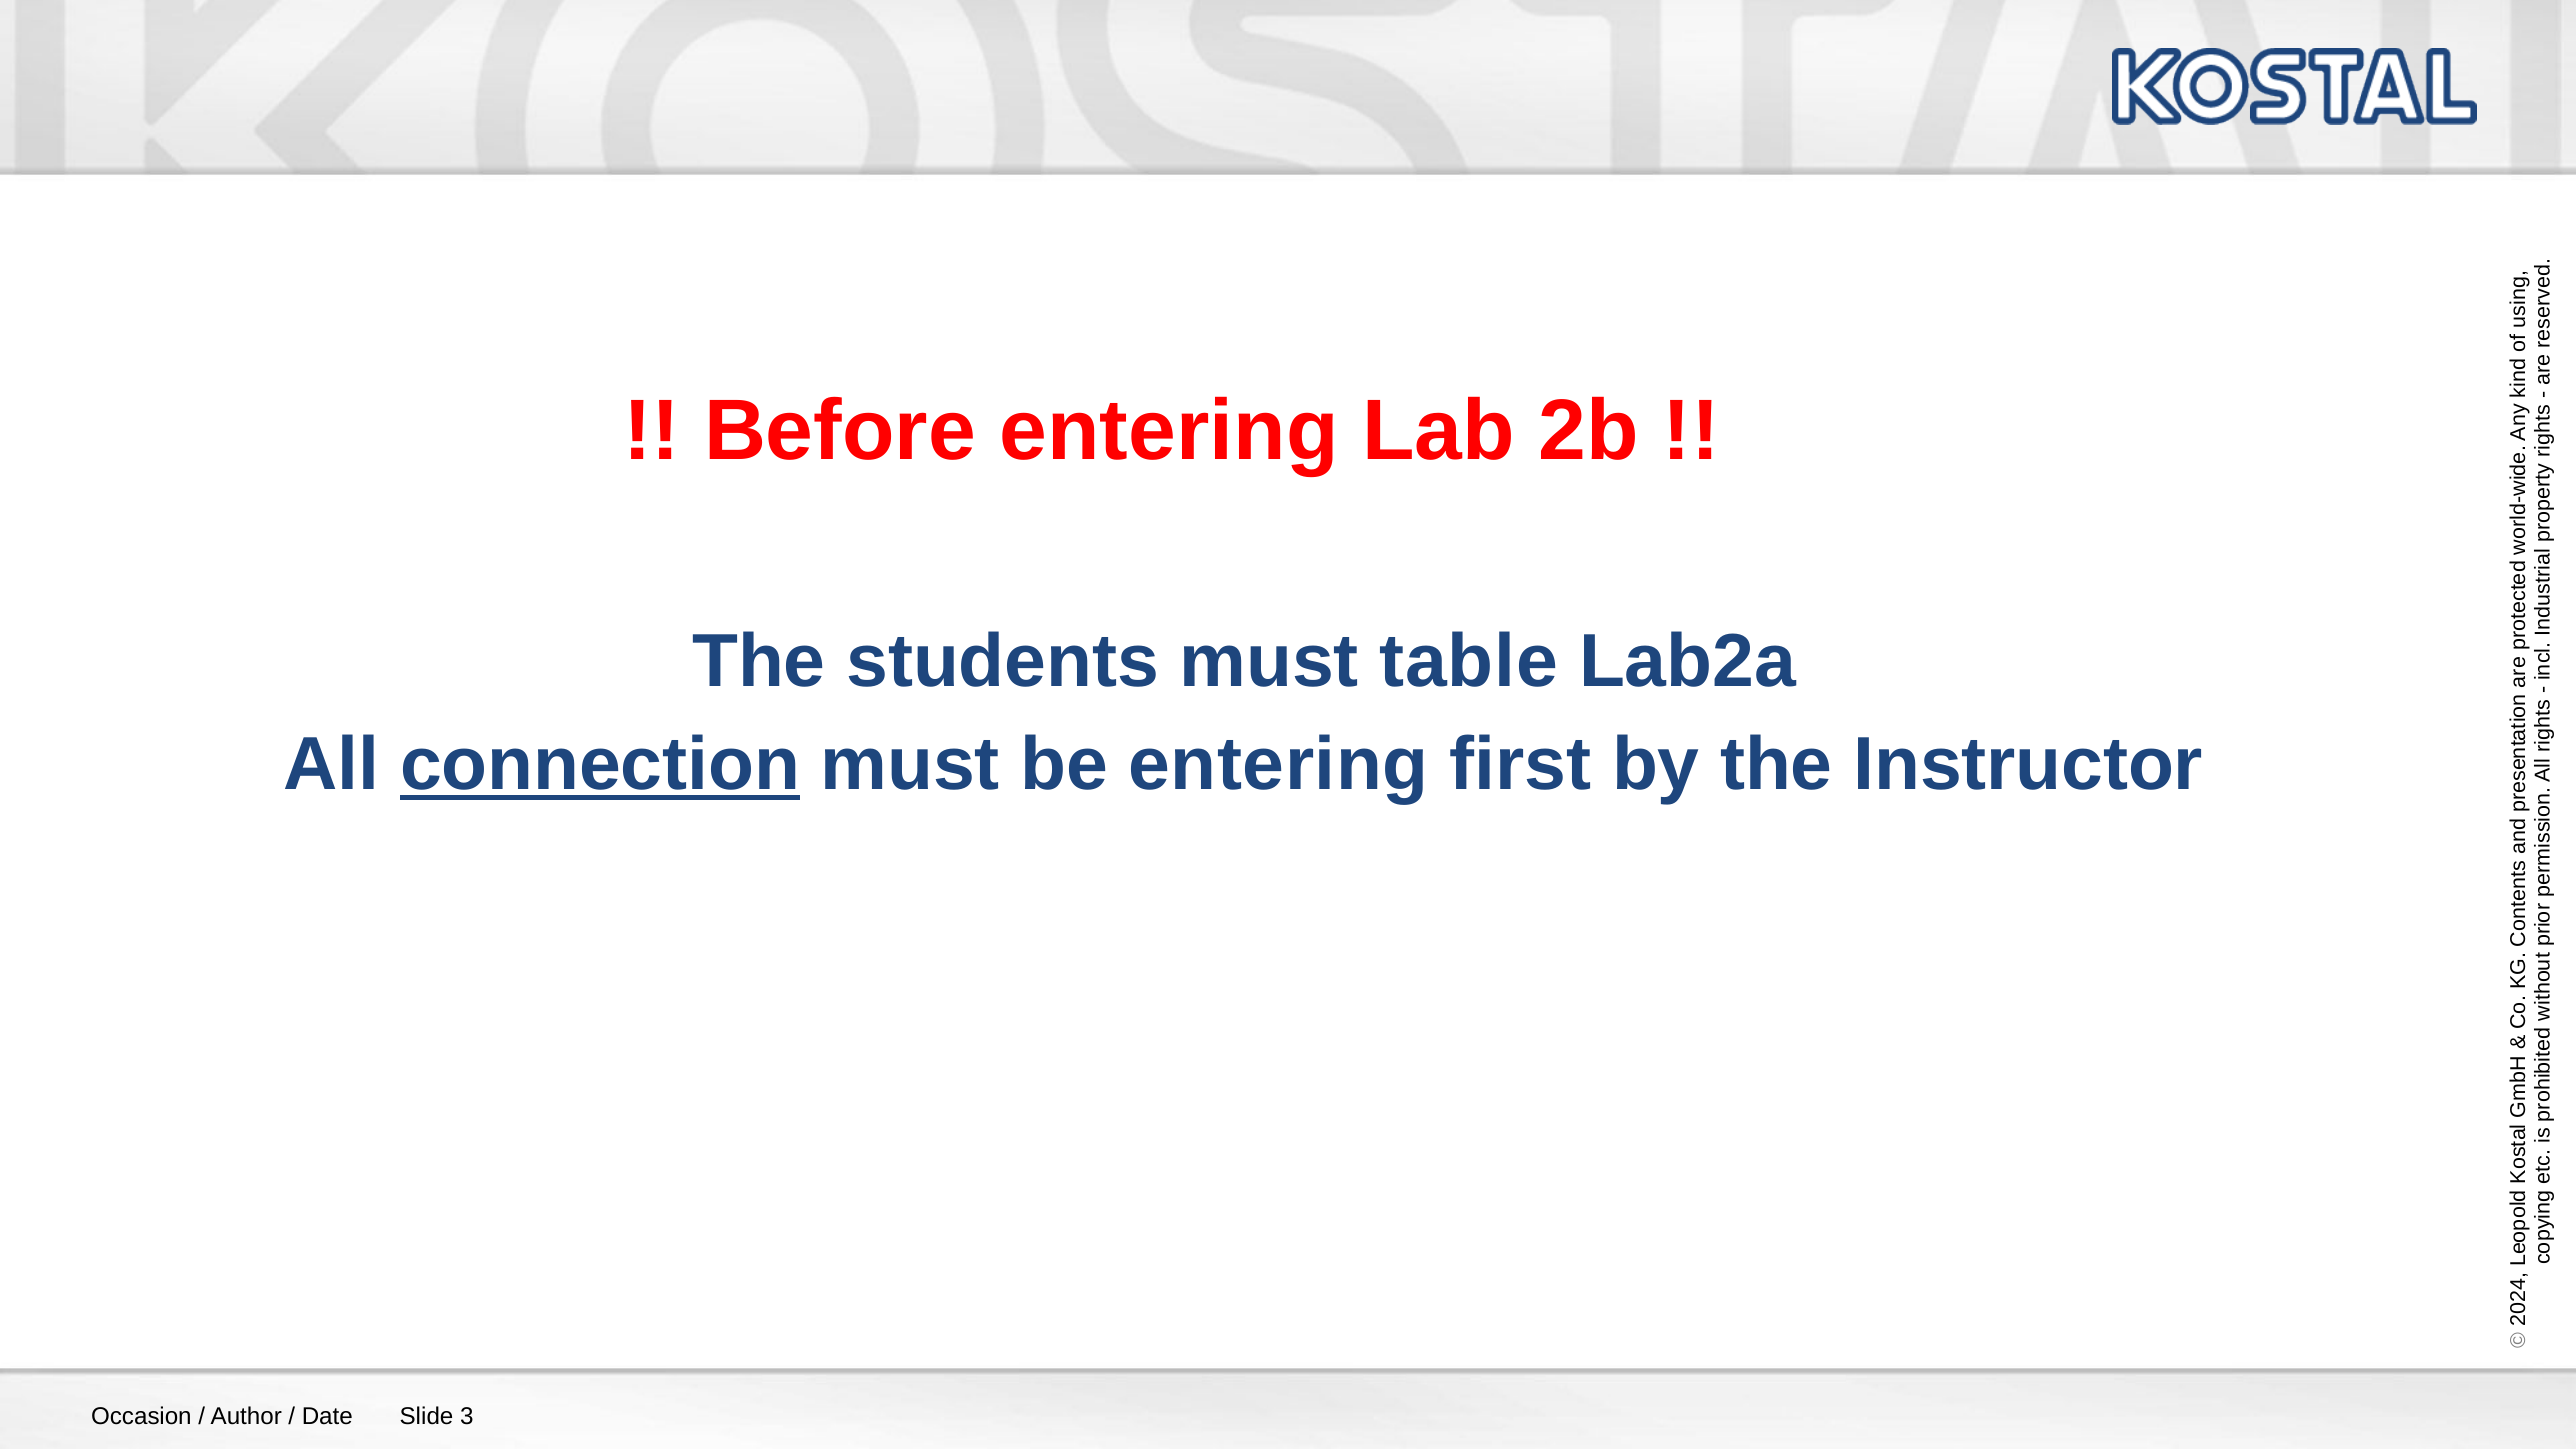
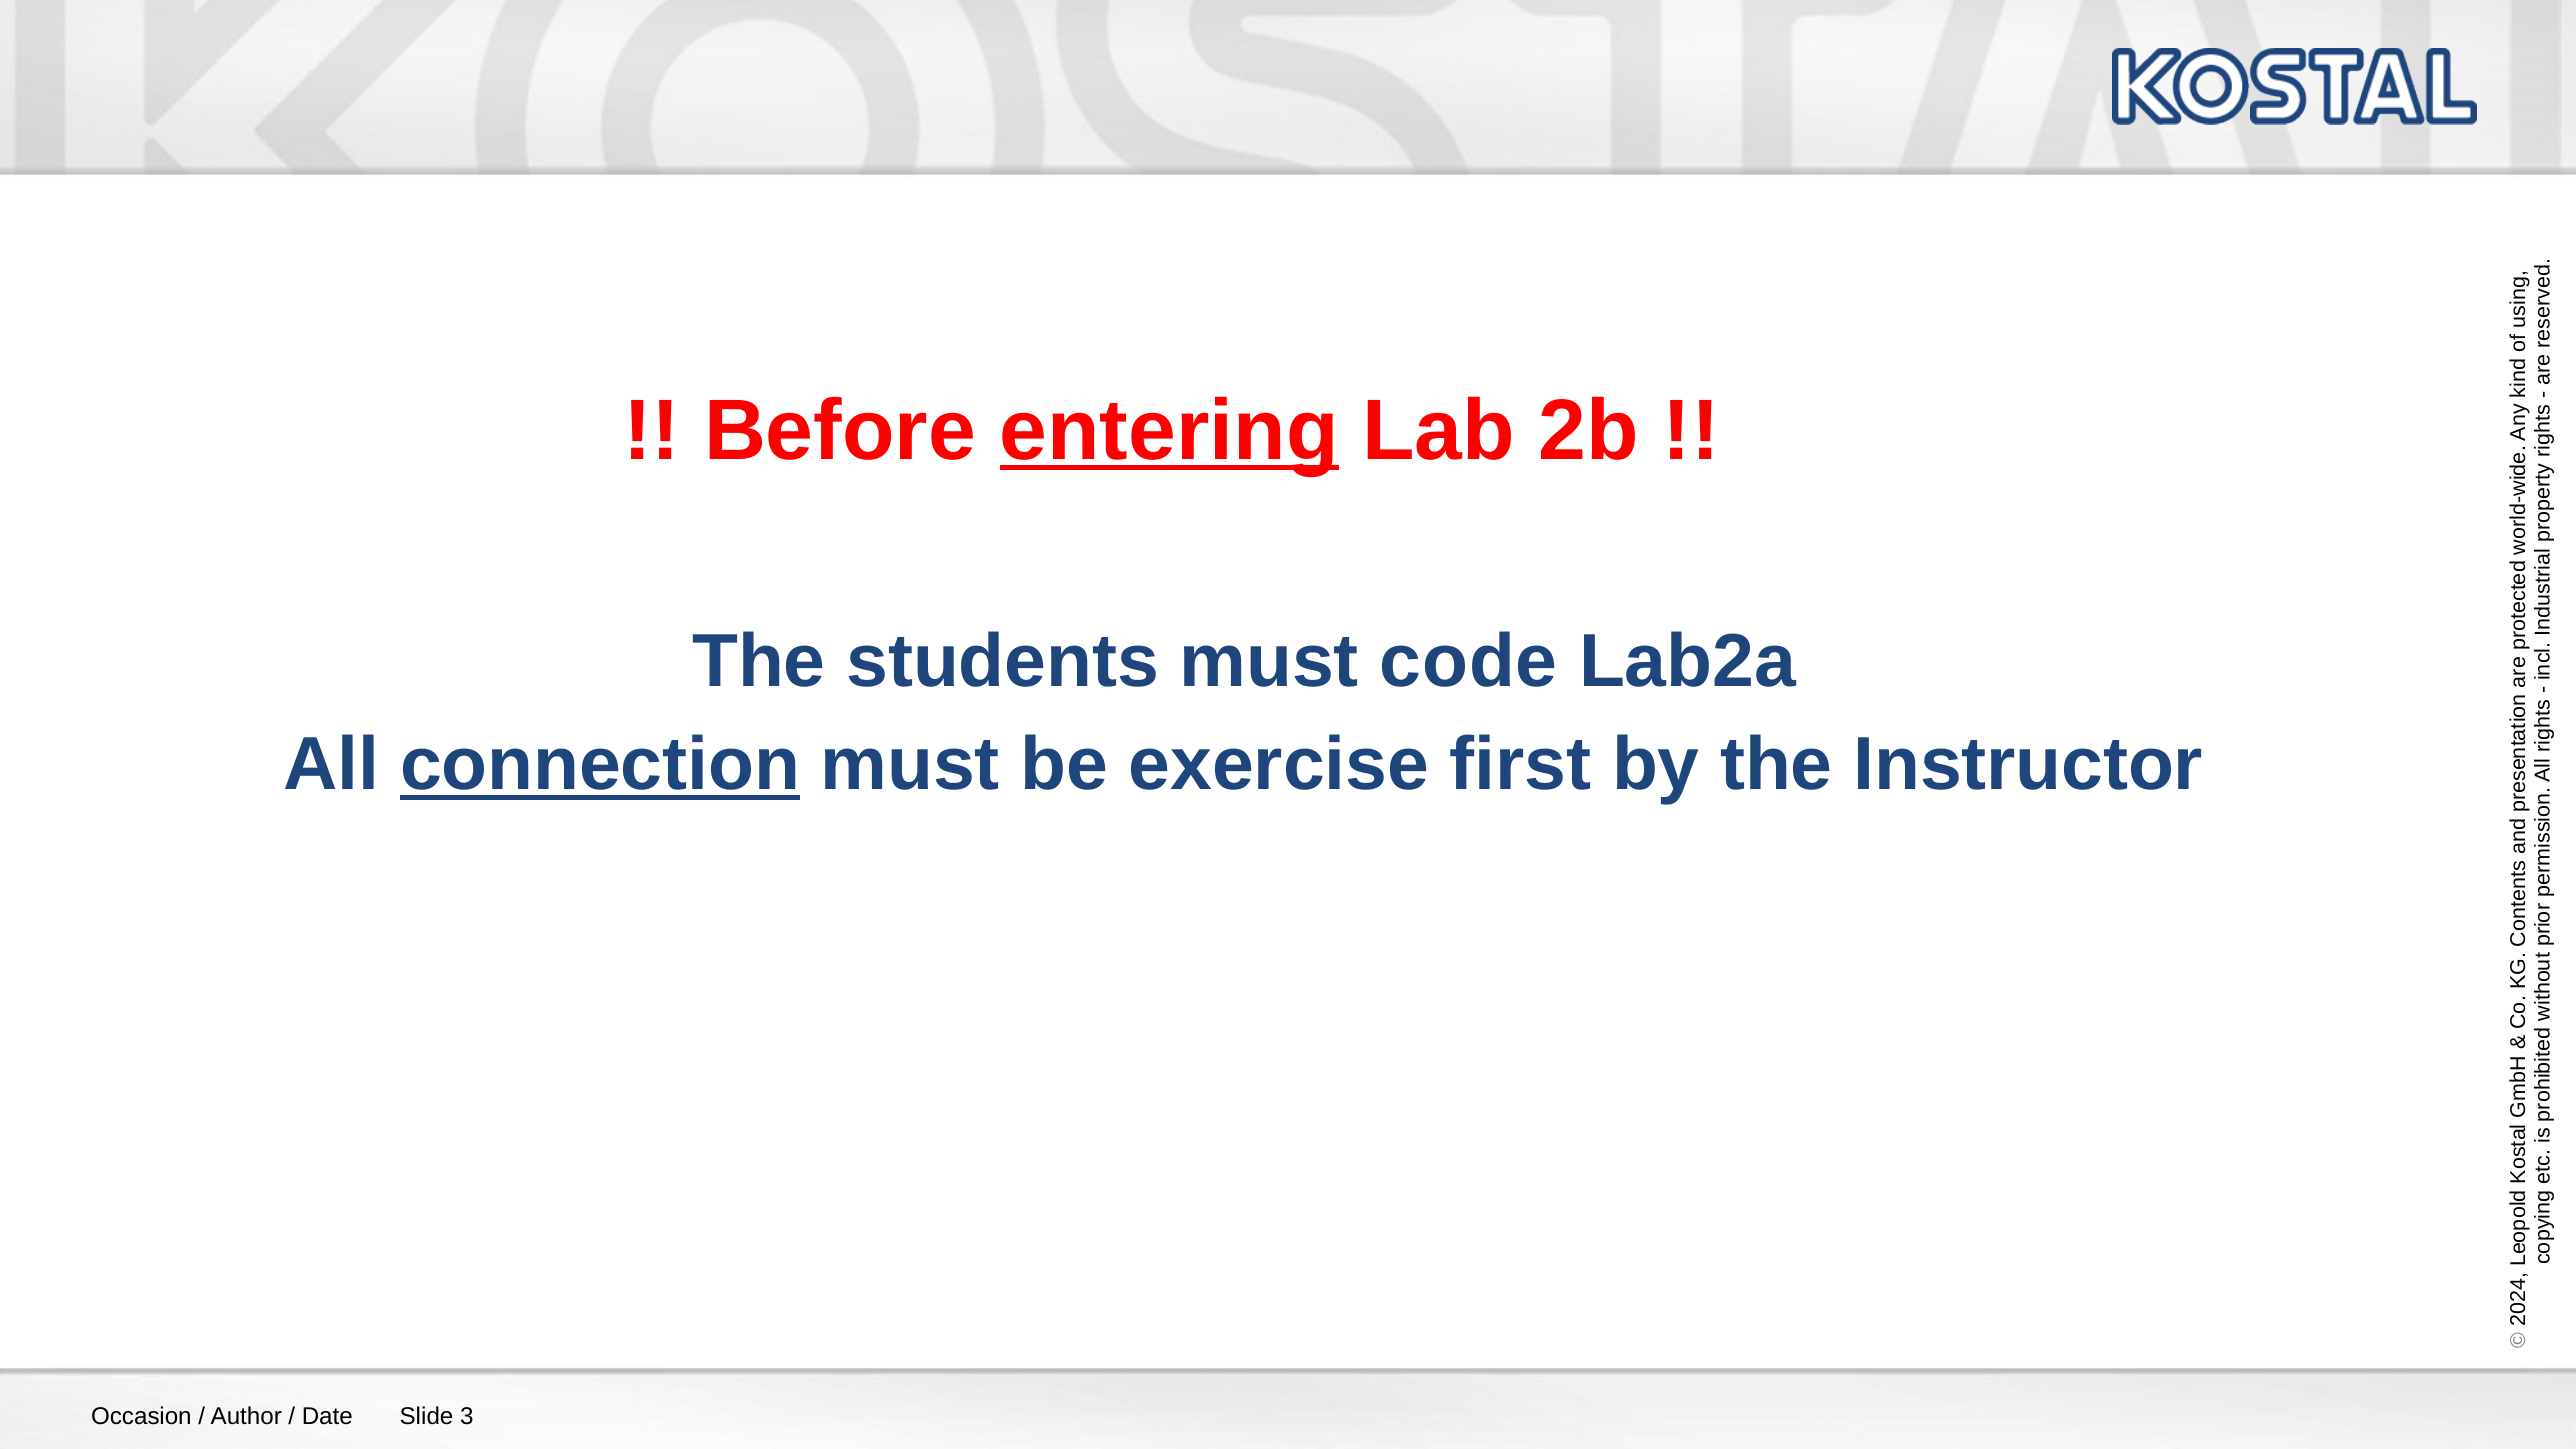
entering underline: none -> present (1169, 431)
table: table -> code (1469, 662)
be entering: entering -> exercise (1279, 765)
